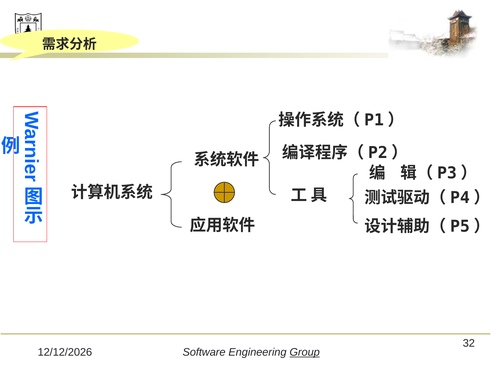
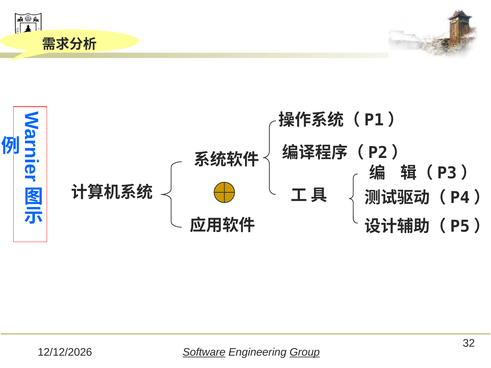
Software underline: none -> present (204, 352)
